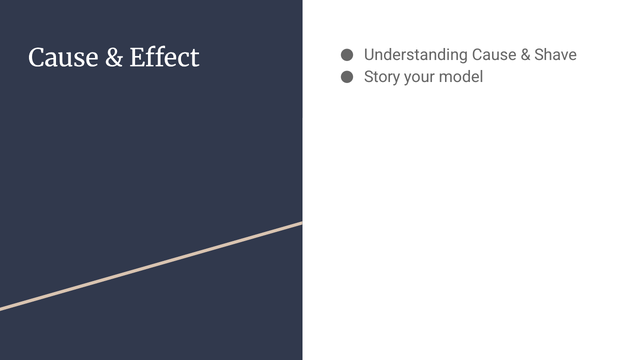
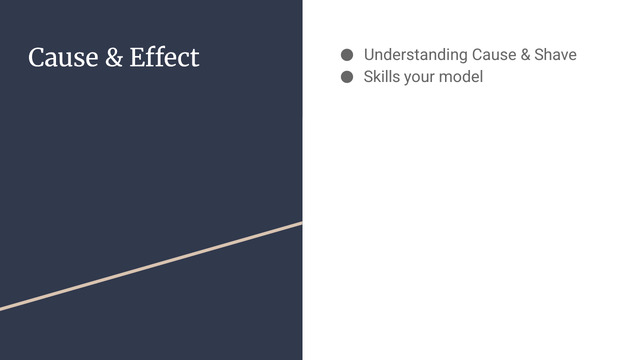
Story: Story -> Skills (382, 77)
